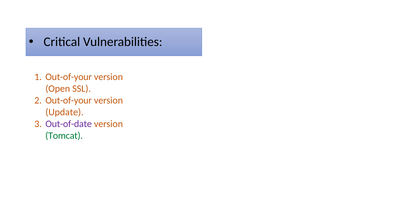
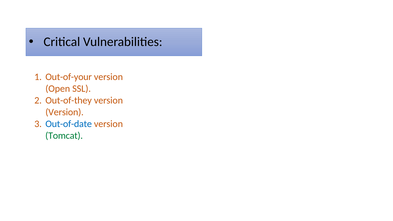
Out-of-your: Out-of-your -> Out-of-they (69, 100)
Update: Update -> Version (64, 112)
Out-of-date colour: purple -> blue (69, 124)
